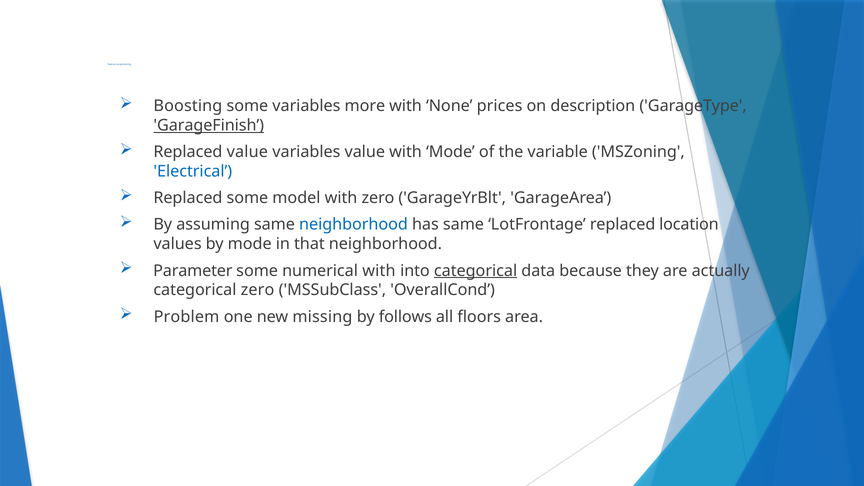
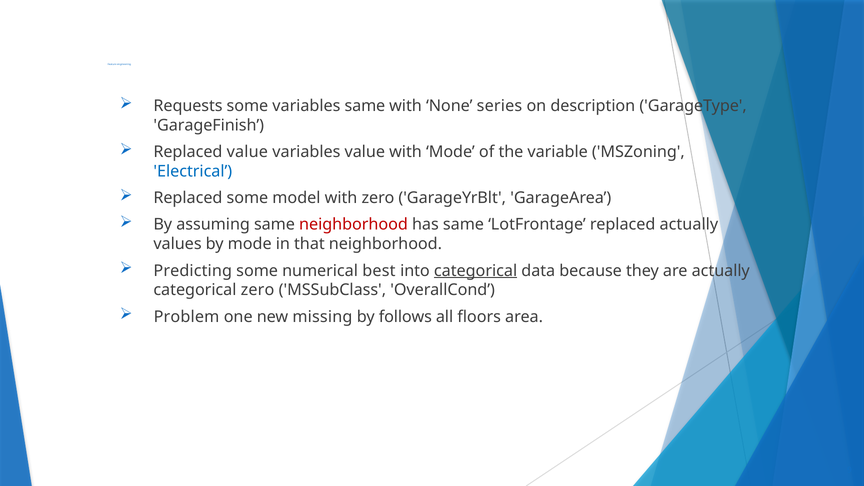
Boosting: Boosting -> Requests (188, 106)
variables more: more -> same (365, 106)
prices: prices -> series (499, 106)
GarageFinish underline: present -> none (209, 125)
neighborhood colour: blue -> red (353, 225)
replaced location: location -> actually (689, 225)
Parameter: Parameter -> Predicting (193, 271)
numerical with: with -> best (379, 271)
